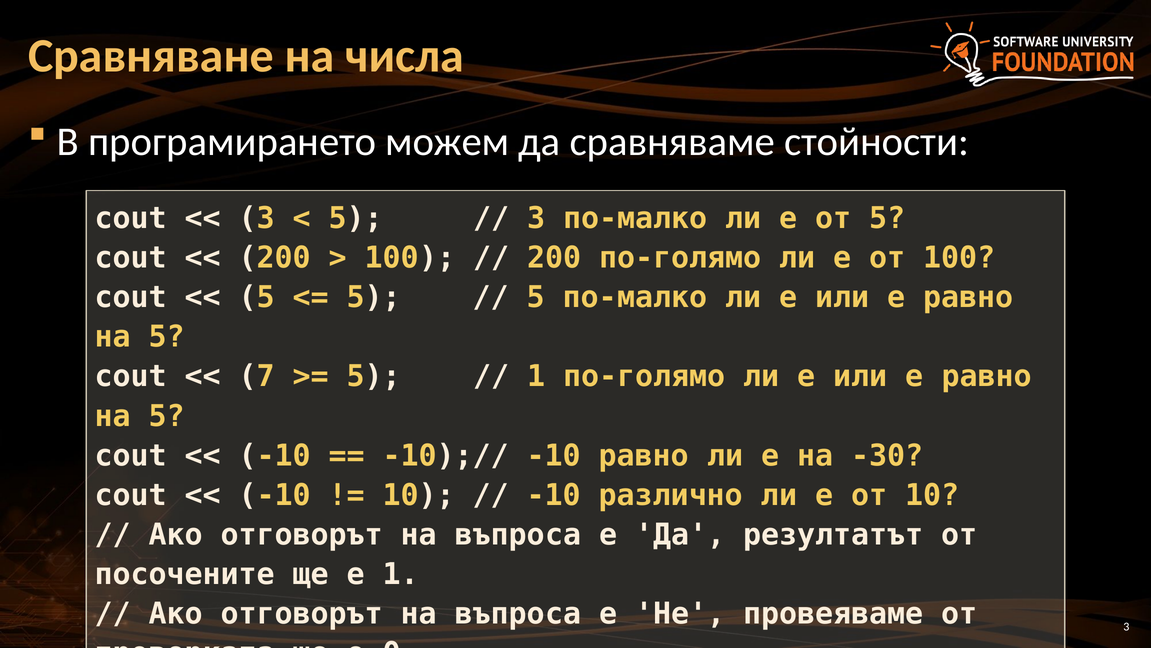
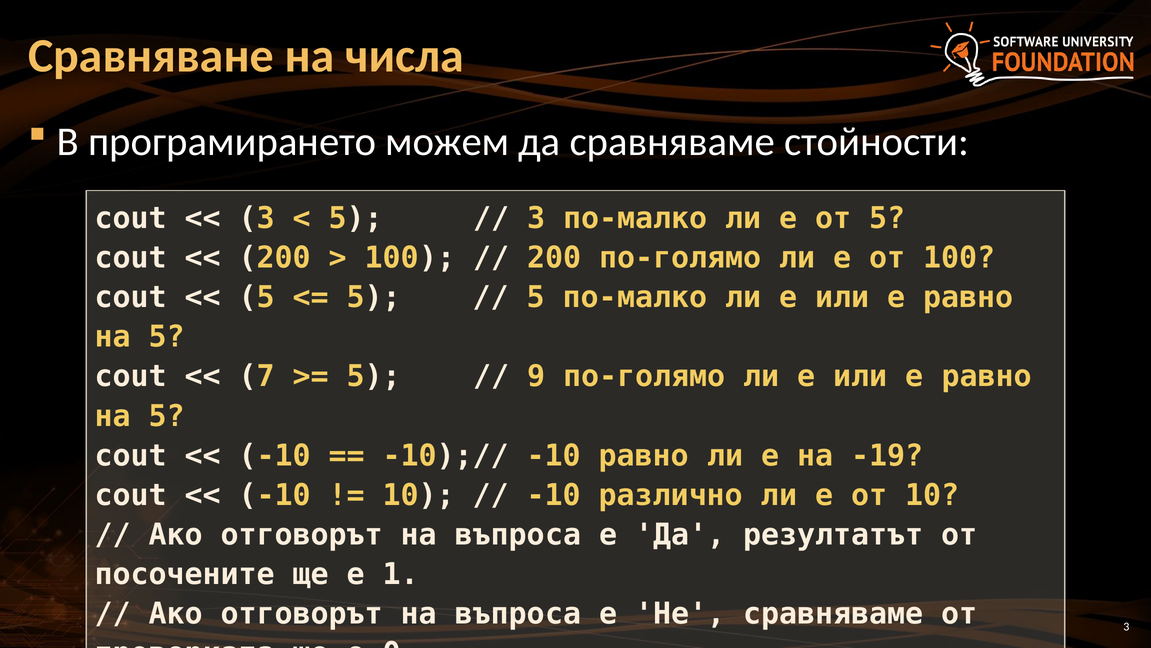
1: 1 -> 9 (536, 376)
-30: -30 -> -19 (887, 455)
Не провеяваме: провеяваме -> сравняваме (833, 614)
